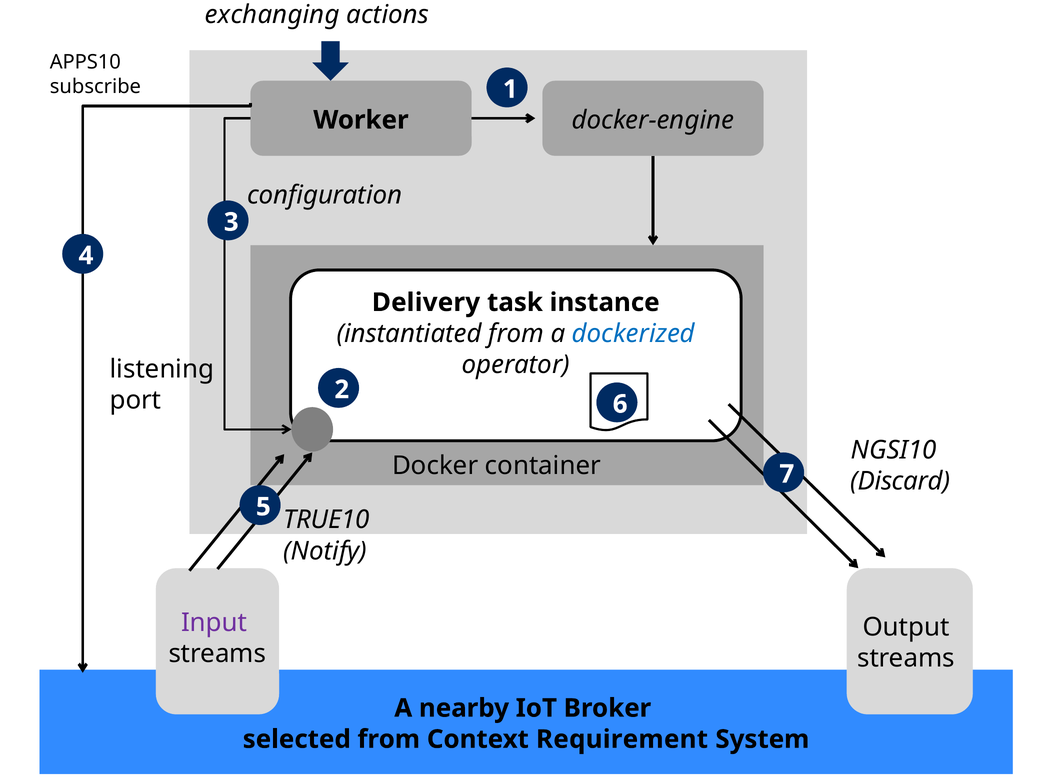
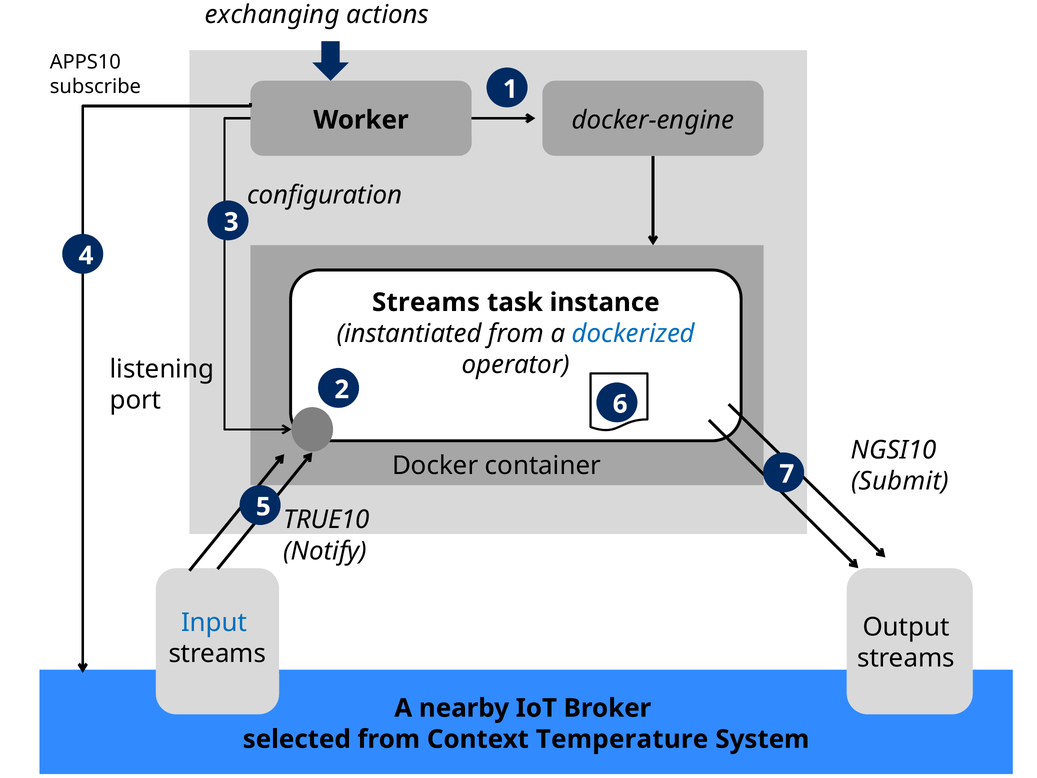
Delivery: Delivery -> Streams (426, 302)
Discard: Discard -> Submit (900, 481)
Input colour: purple -> blue (214, 622)
Requirement: Requirement -> Temperature (622, 739)
